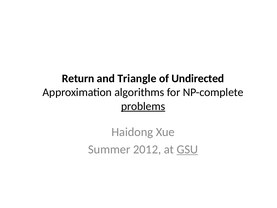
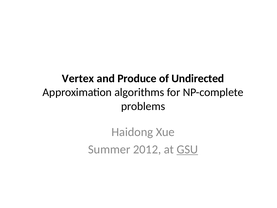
Return: Return -> Vertex (78, 78)
Triangle: Triangle -> Produce (137, 78)
problems underline: present -> none (143, 106)
